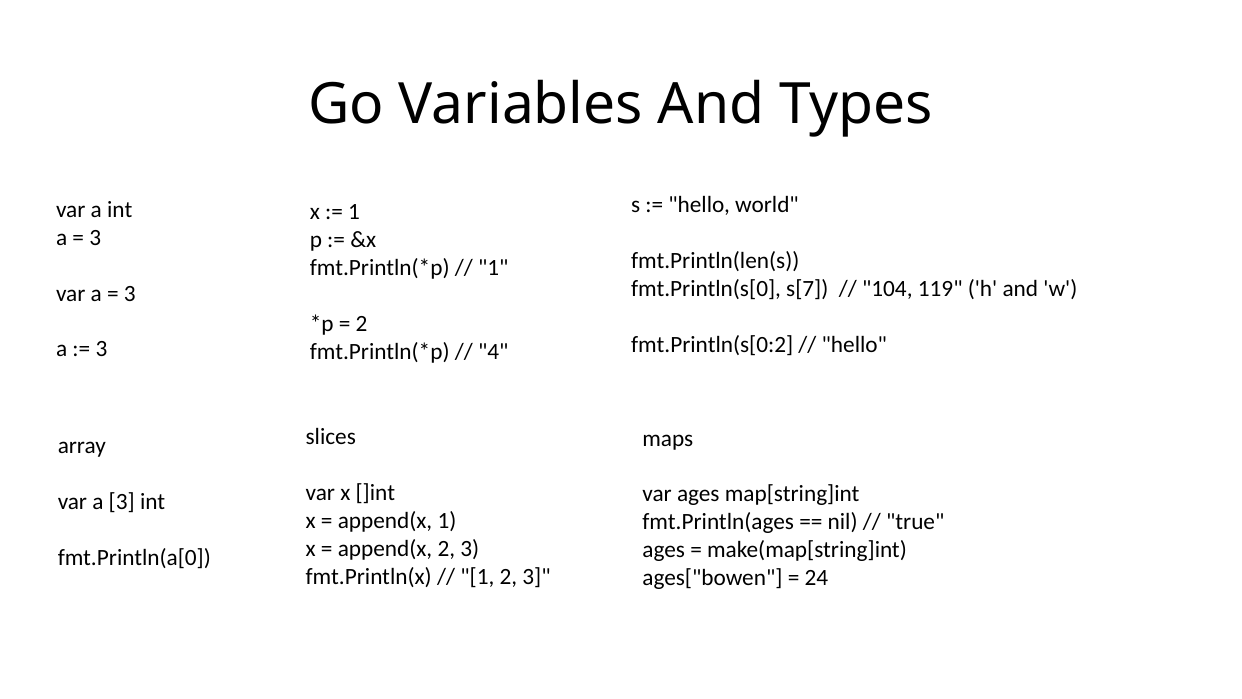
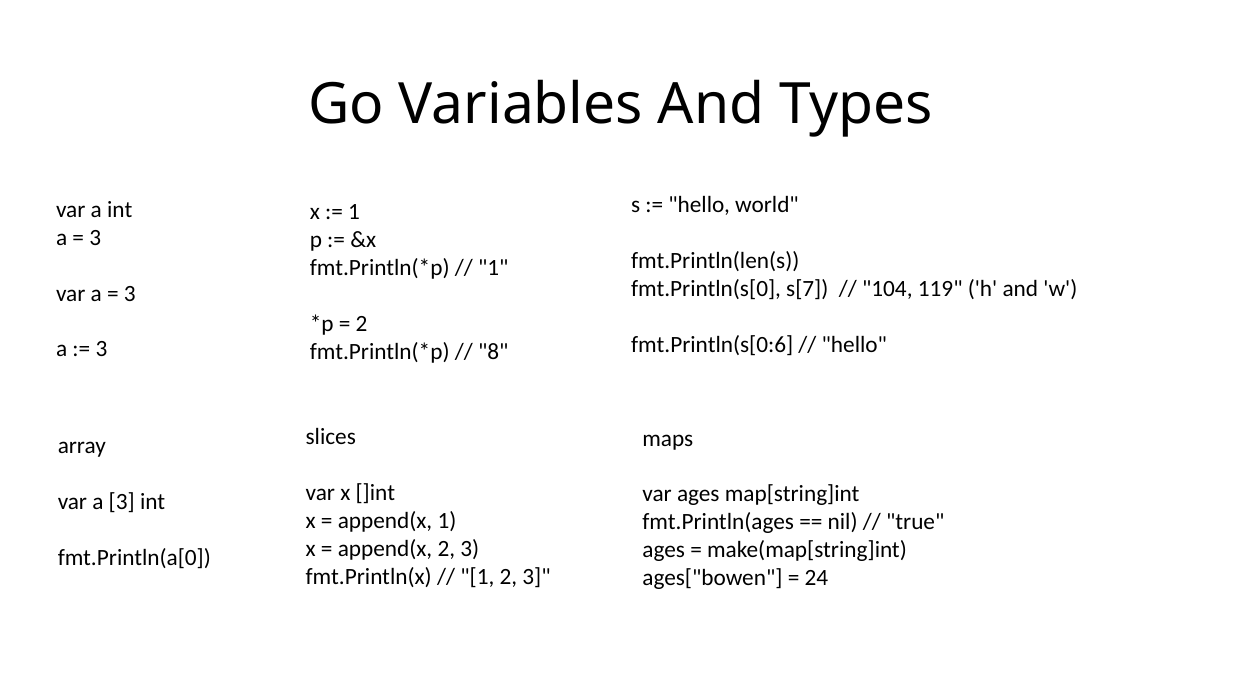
fmt.Println(s[0:2: fmt.Println(s[0:2 -> fmt.Println(s[0:6 (712, 344)
4: 4 -> 8 (493, 351)
